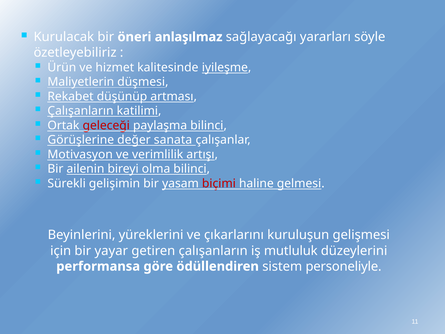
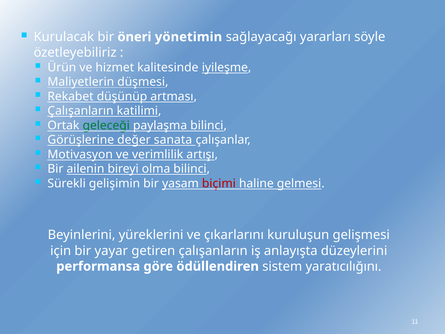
anlaşılmaz: anlaşılmaz -> yönetimin (188, 37)
geleceği colour: red -> green (106, 125)
mutluluk: mutluluk -> anlayışta (291, 251)
personeliyle: personeliyle -> yaratıcılığını (344, 266)
